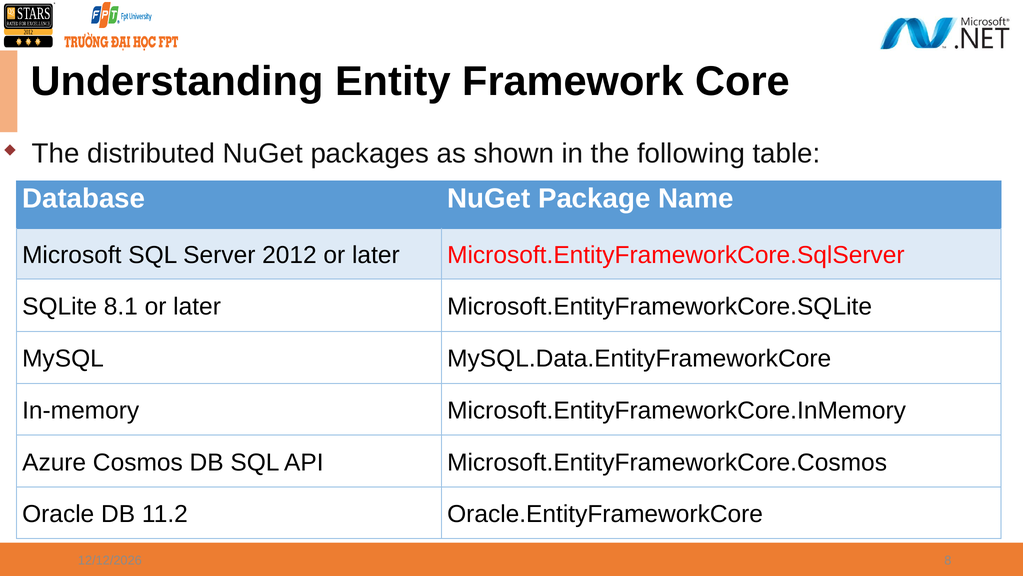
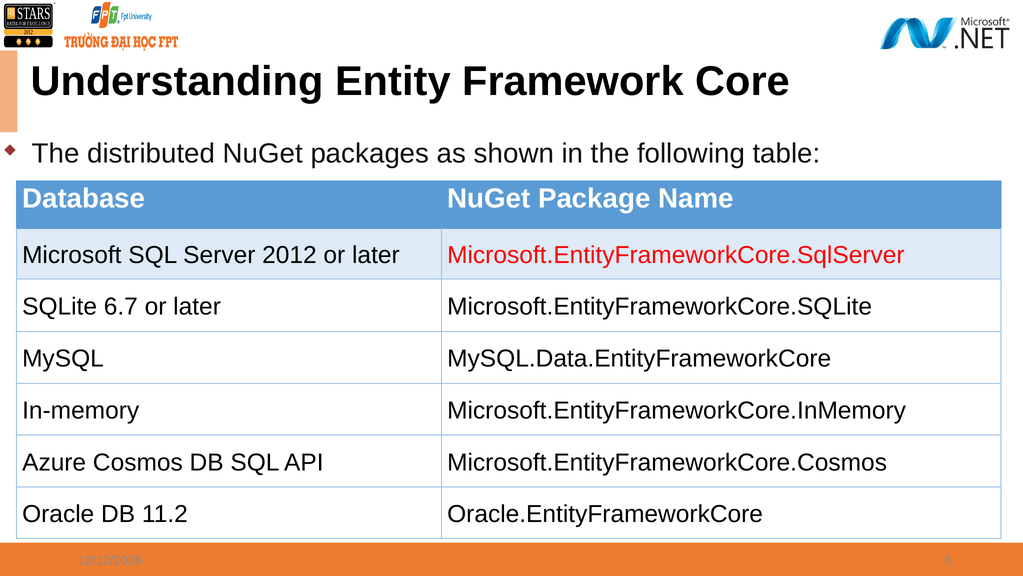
8.1: 8.1 -> 6.7 (121, 306)
